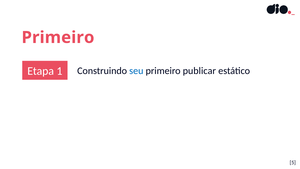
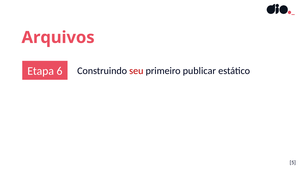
Primeiro: Primeiro -> Arquivos (58, 37)
1: 1 -> 6 (59, 71)
seu colour: blue -> red (136, 71)
